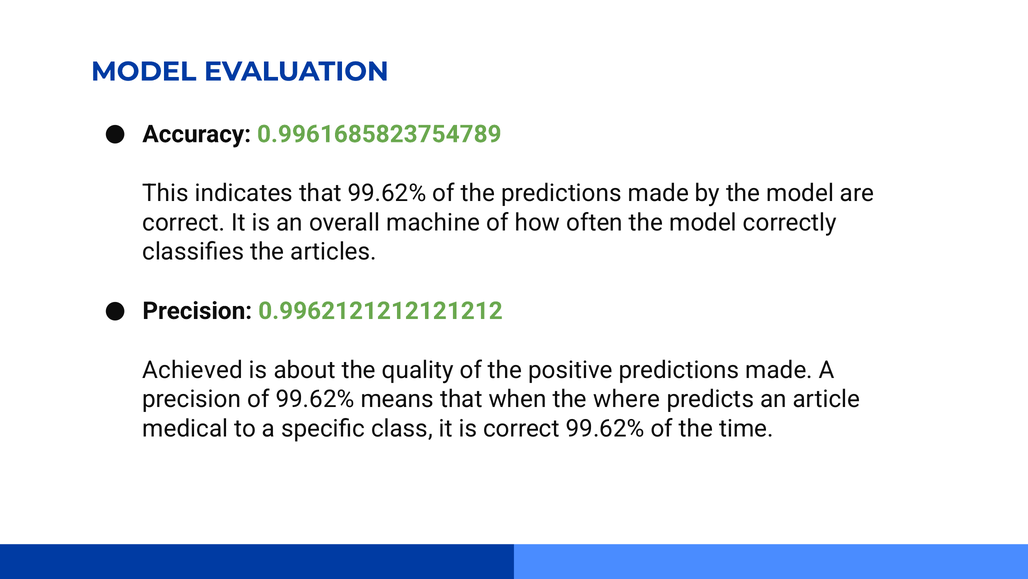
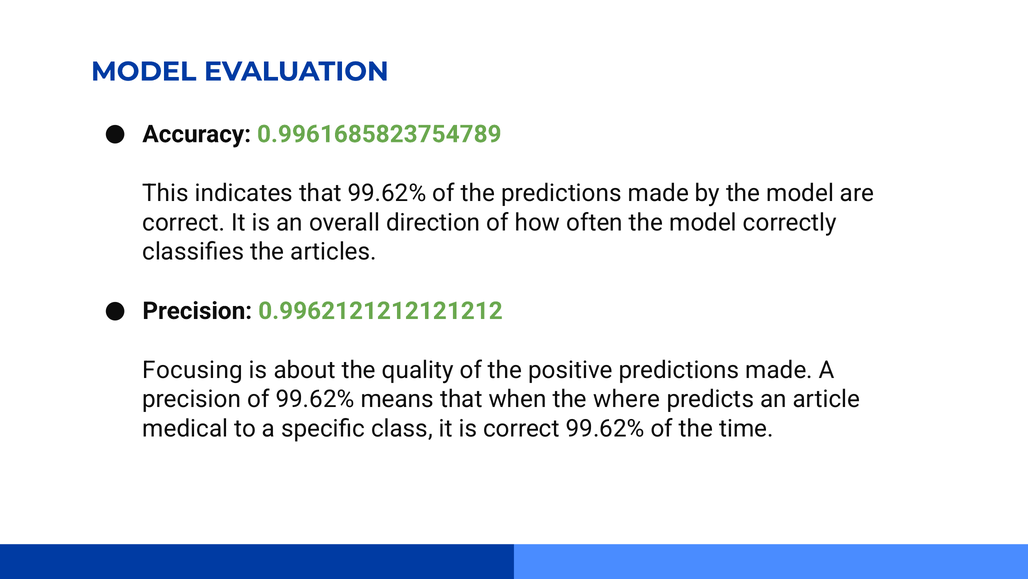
machine: machine -> direction (433, 222)
Achieved: Achieved -> Focusing (193, 370)
